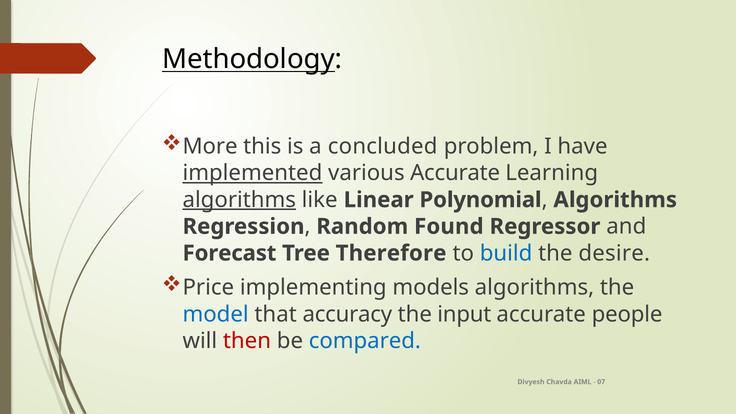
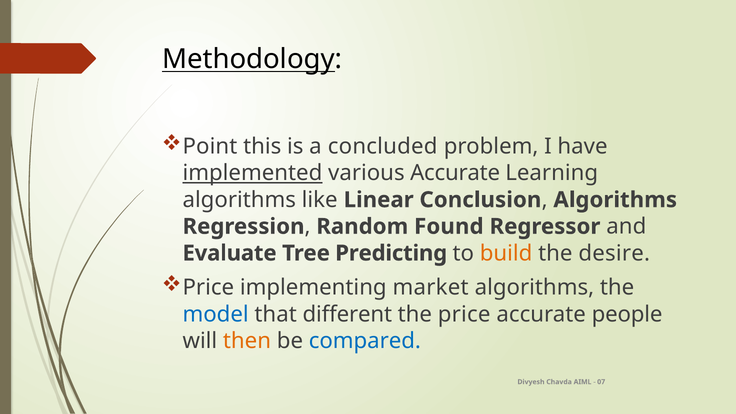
More: More -> Point (210, 146)
algorithms underline: present -> none (239, 200)
Polynomial: Polynomial -> Conclusion (480, 200)
Forecast: Forecast -> Evaluate (230, 253)
Therefore: Therefore -> Predicting (391, 253)
build colour: blue -> orange (506, 253)
models: models -> market (431, 288)
accuracy: accuracy -> different (347, 314)
the input: input -> price (464, 314)
then colour: red -> orange (247, 341)
